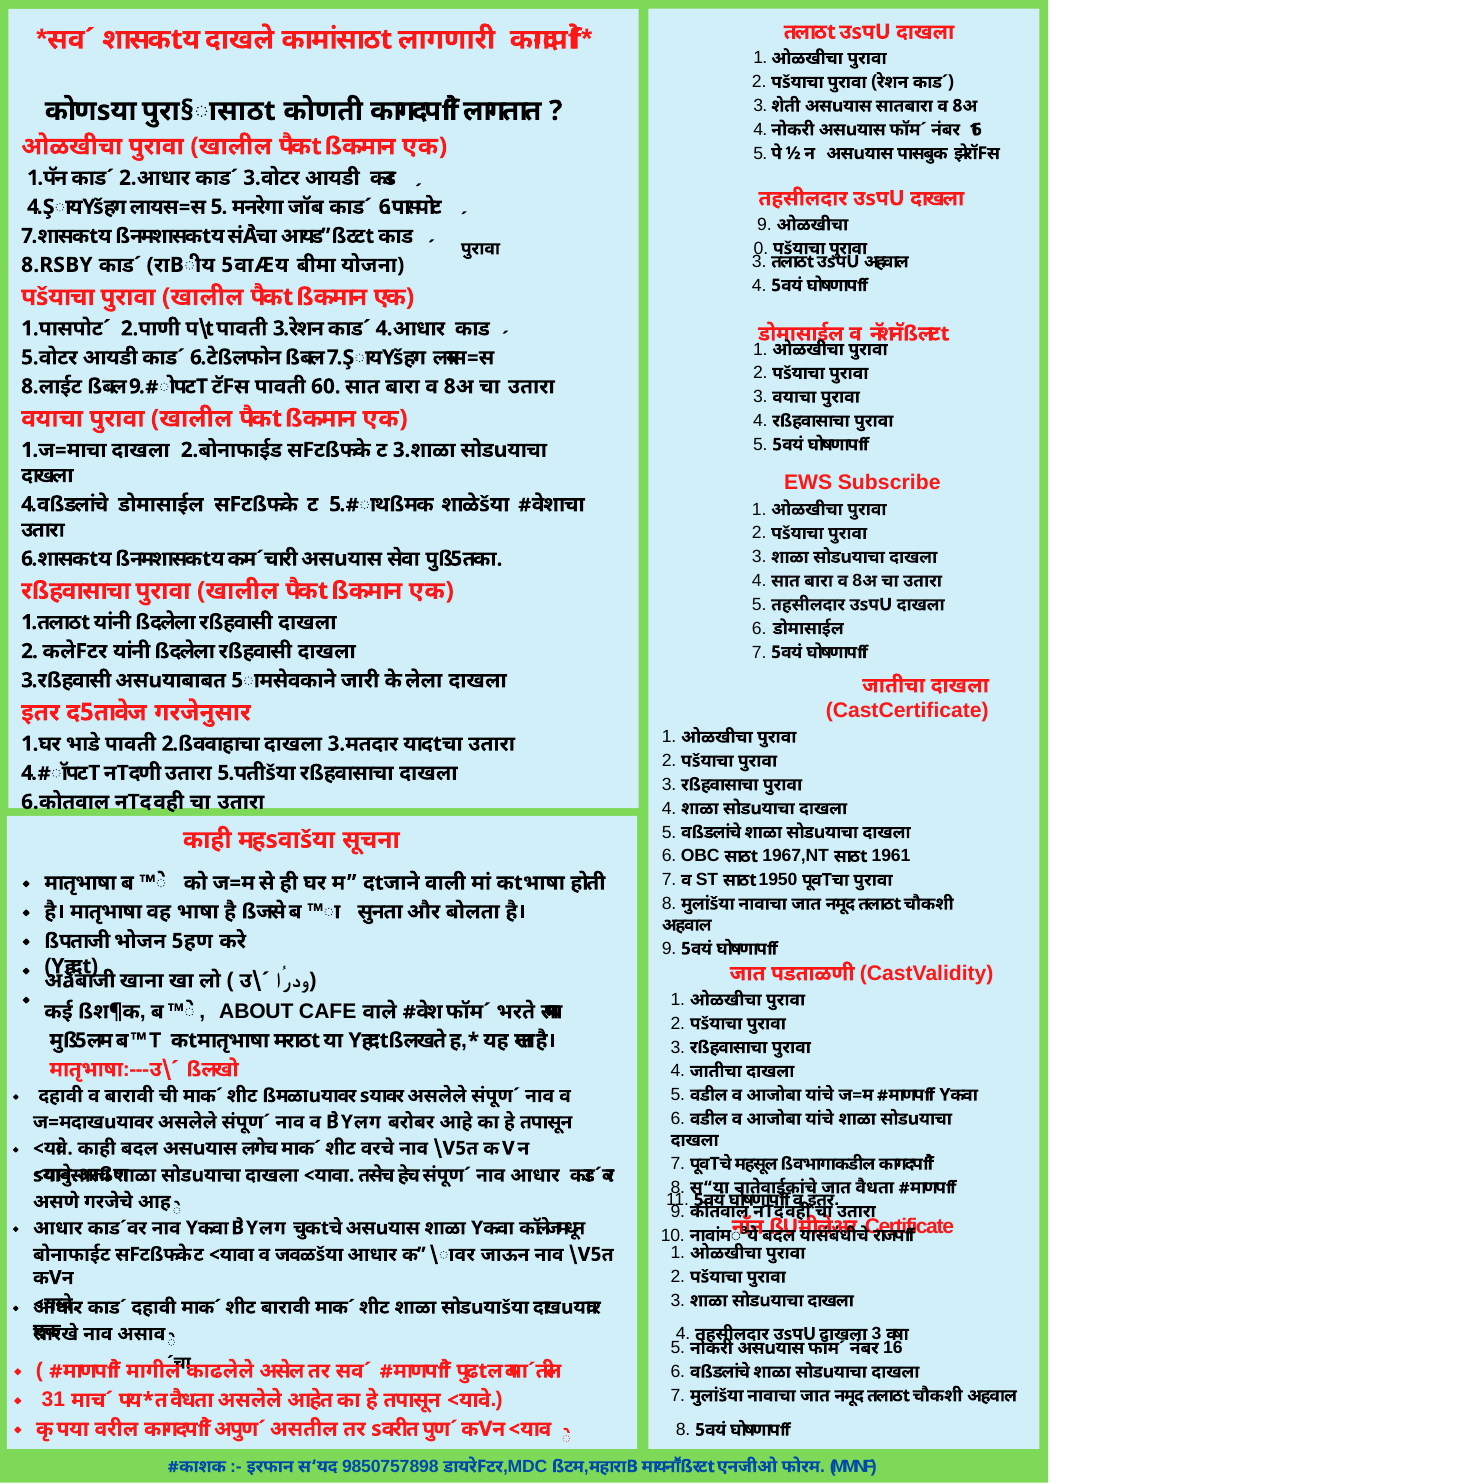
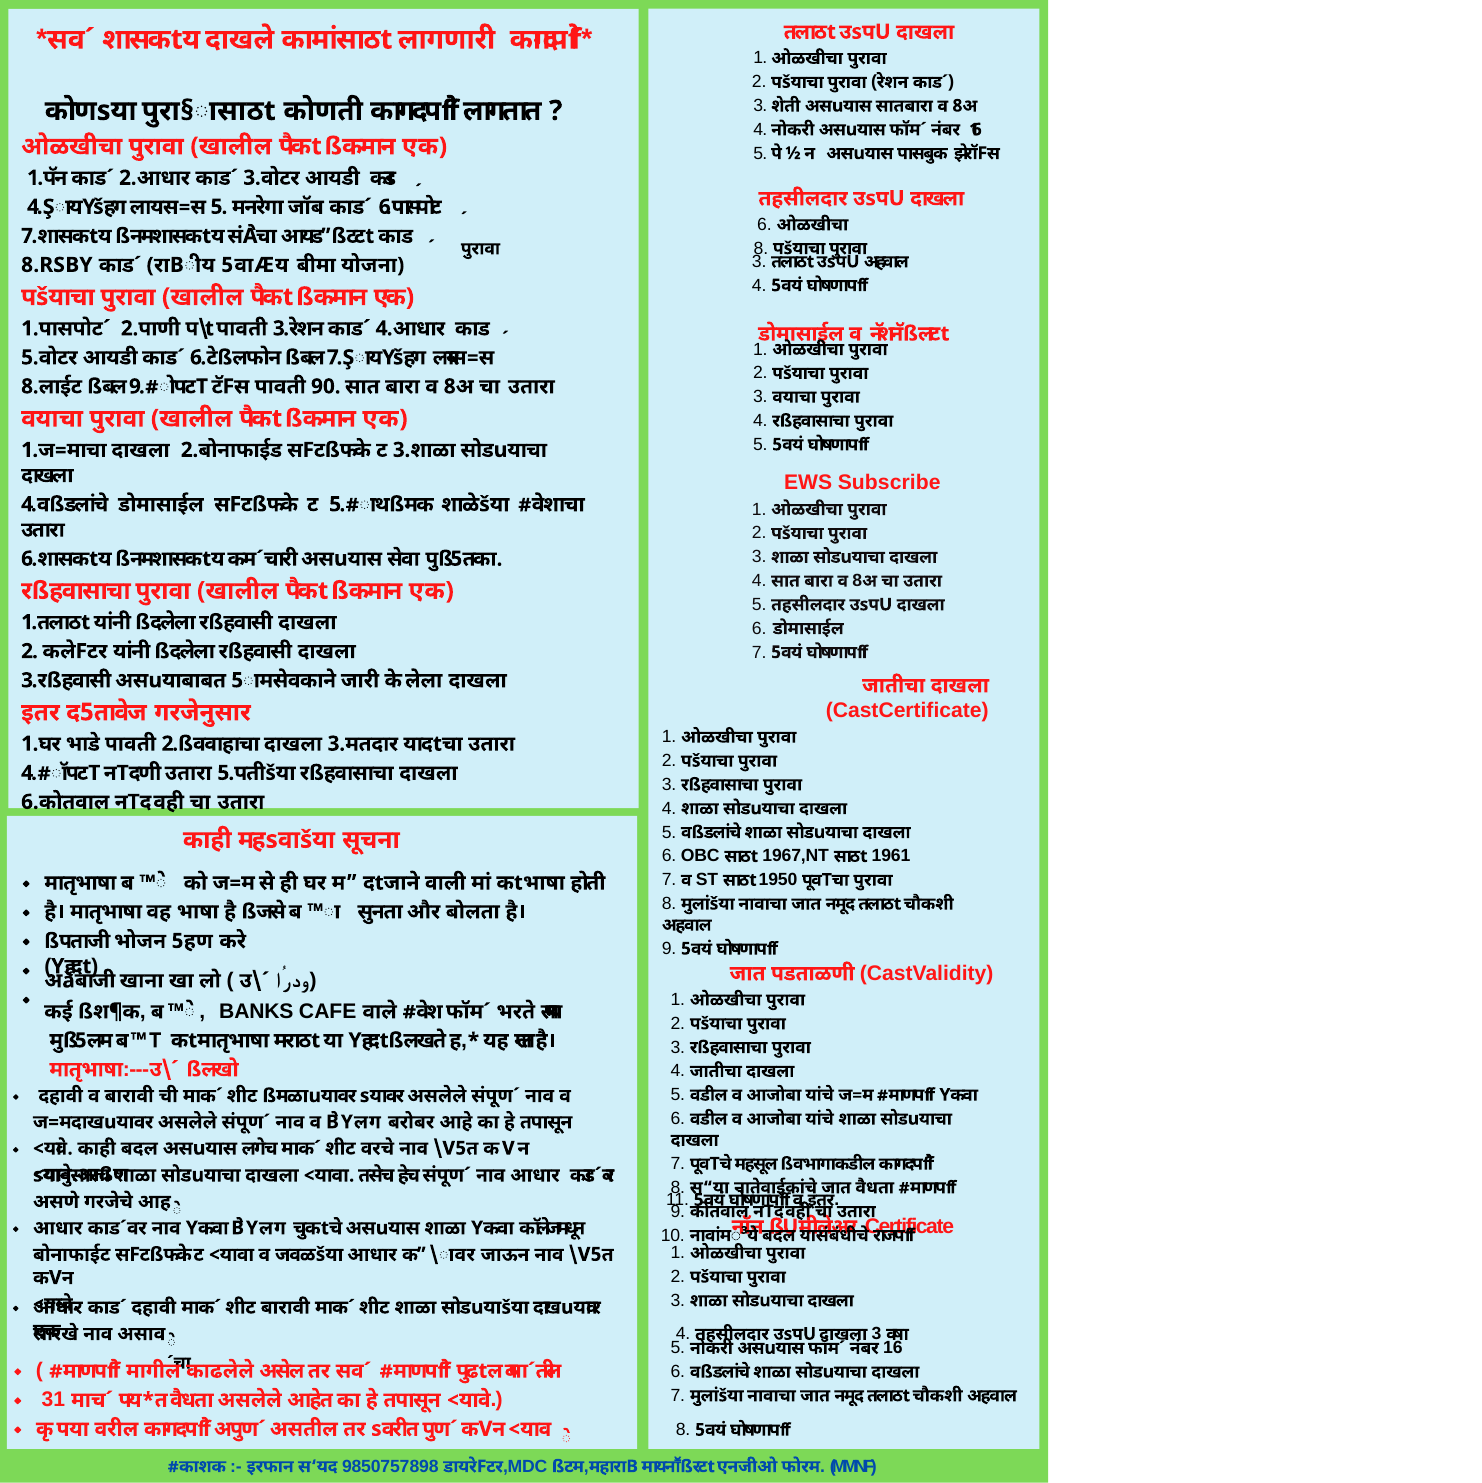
9: 9 -> 6 (765, 225)
0: 0 -> 8 (761, 248)
60: 60 -> 90 (326, 386)
ABOUT: ABOUT -> BANKS (256, 1011)
